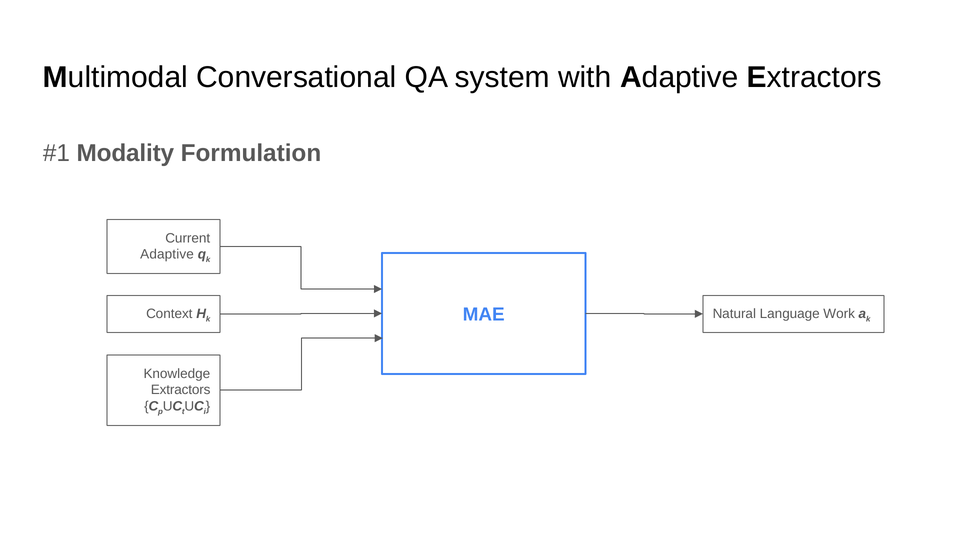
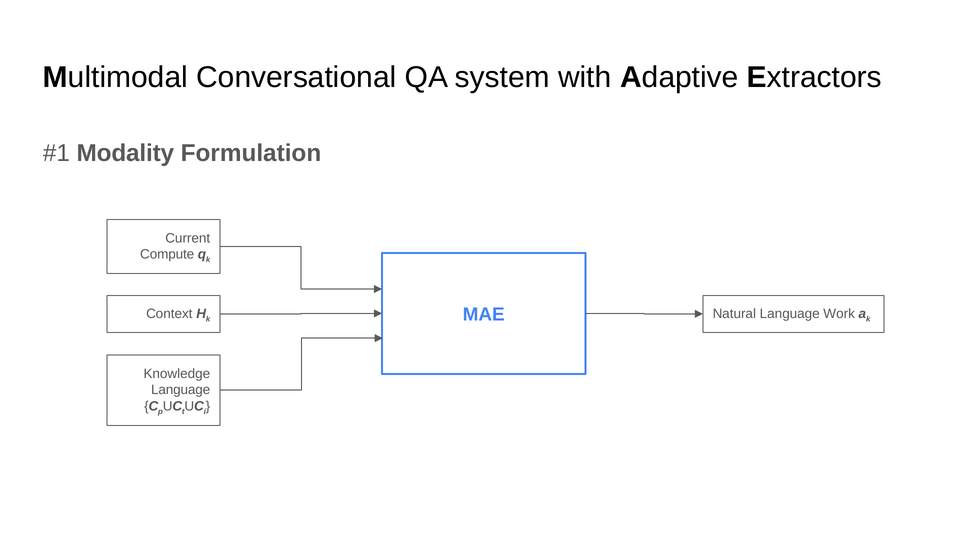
Adaptive: Adaptive -> Compute (167, 254)
Extractors: Extractors -> Language (181, 390)
